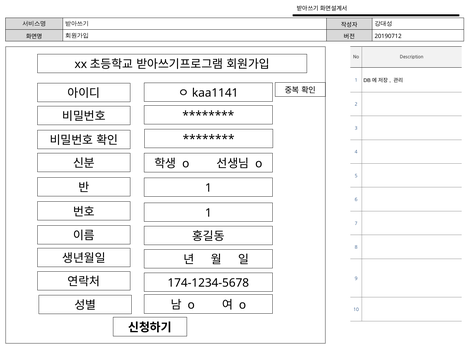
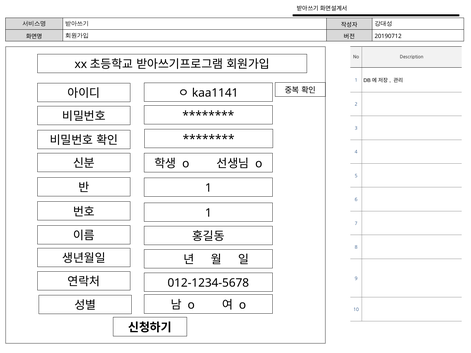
174-1234-5678: 174-1234-5678 -> 012-1234-5678 (208, 283)
